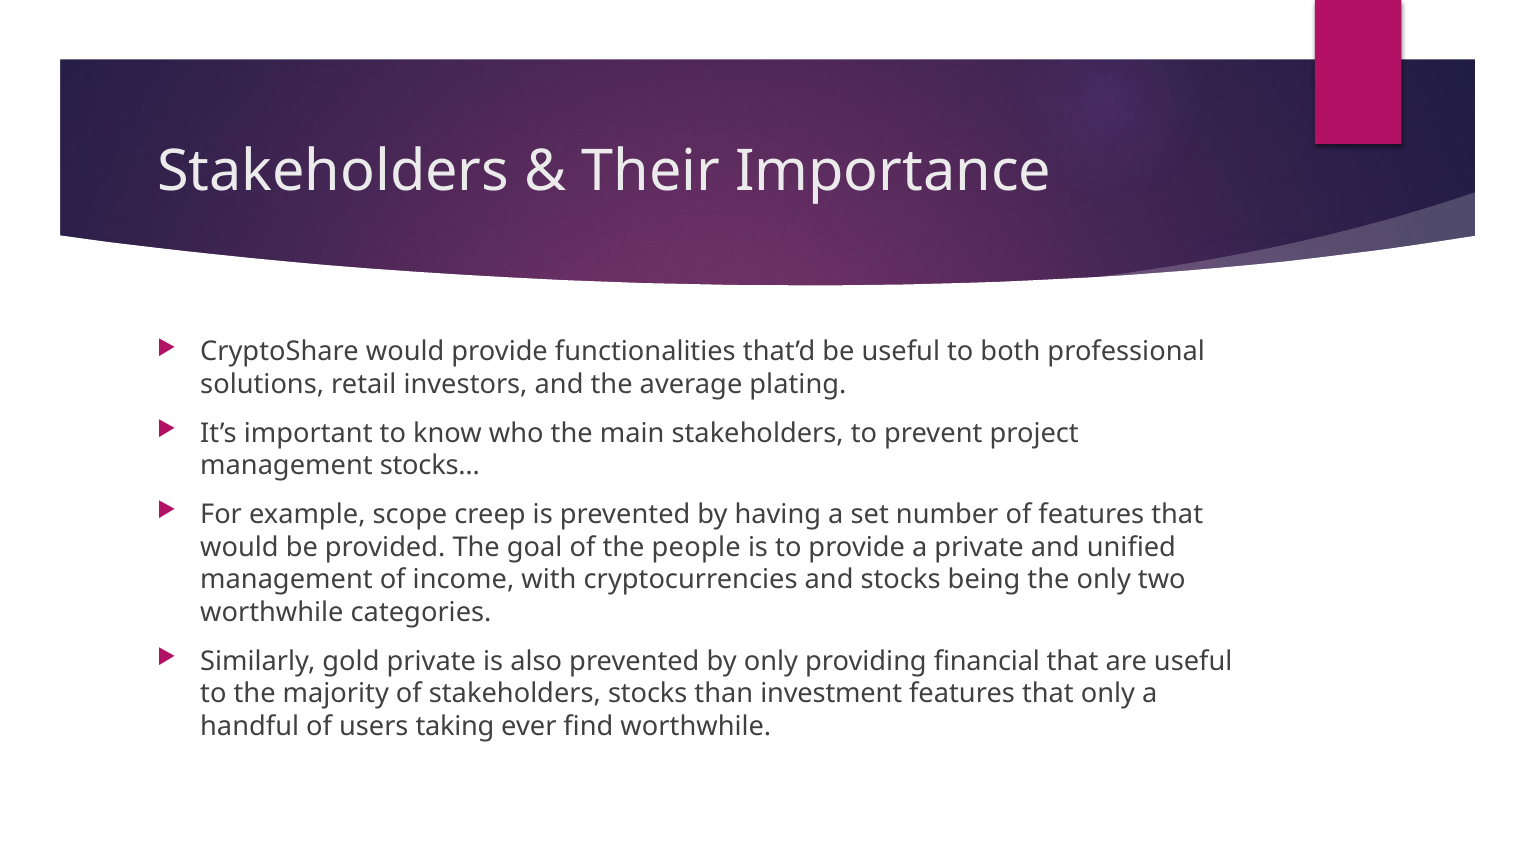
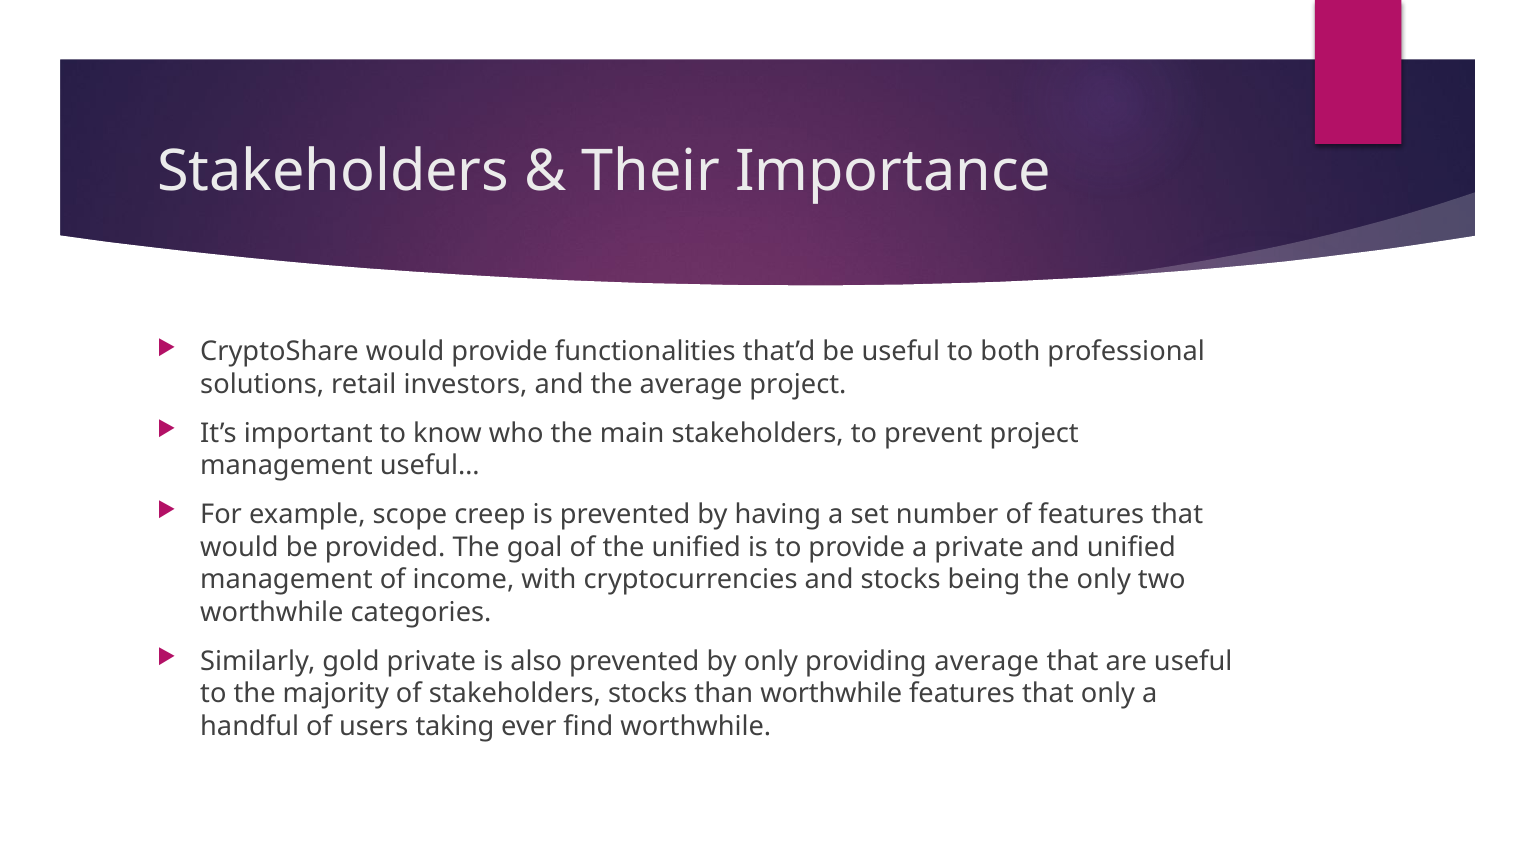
average plating: plating -> project (798, 385)
stocks…: stocks… -> useful… (430, 466)
the people: people -> unified (696, 547)
providing financial: financial -> average (987, 661)
than investment: investment -> worthwhile (831, 694)
